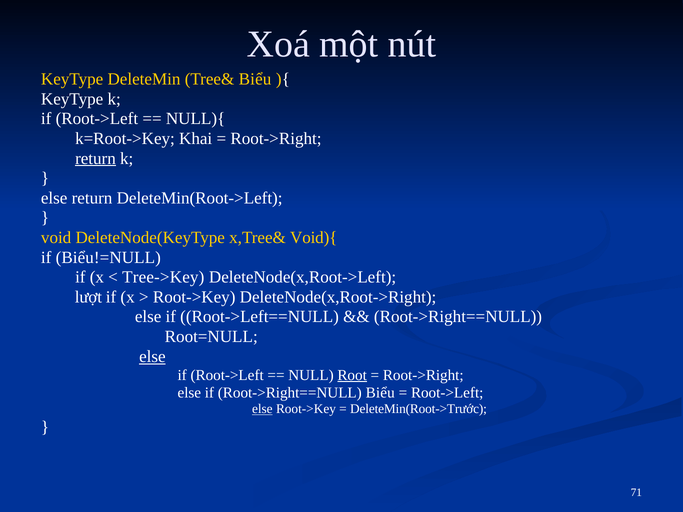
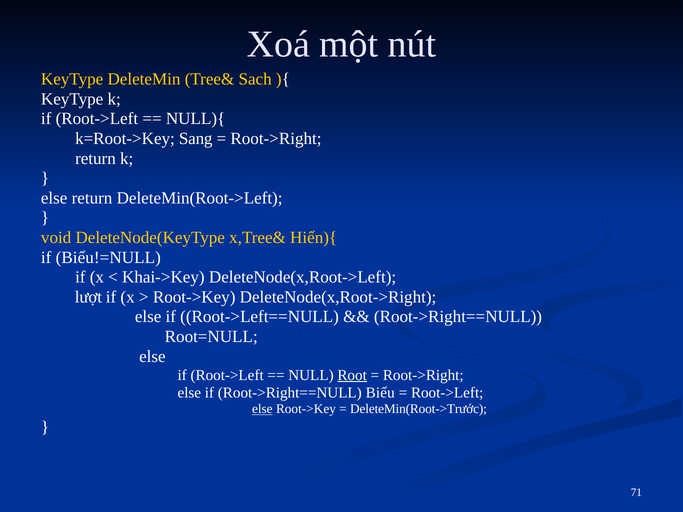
Tree& Biểu: Biểu -> Sach (255, 79)
Khai: Khai -> Sang (196, 139)
return underline: present -> none (95, 158)
Void){: Void){ -> Hiển){ (314, 238)
Tree->Key: Tree->Key -> Khai->Key (163, 277)
else underline: present -> none (152, 357)
